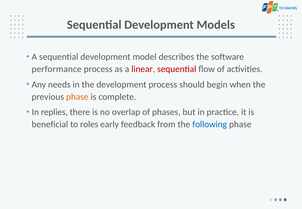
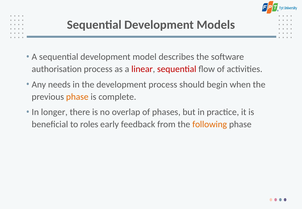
performance: performance -> authorisation (57, 69)
replies: replies -> longer (54, 112)
following colour: blue -> orange (210, 124)
